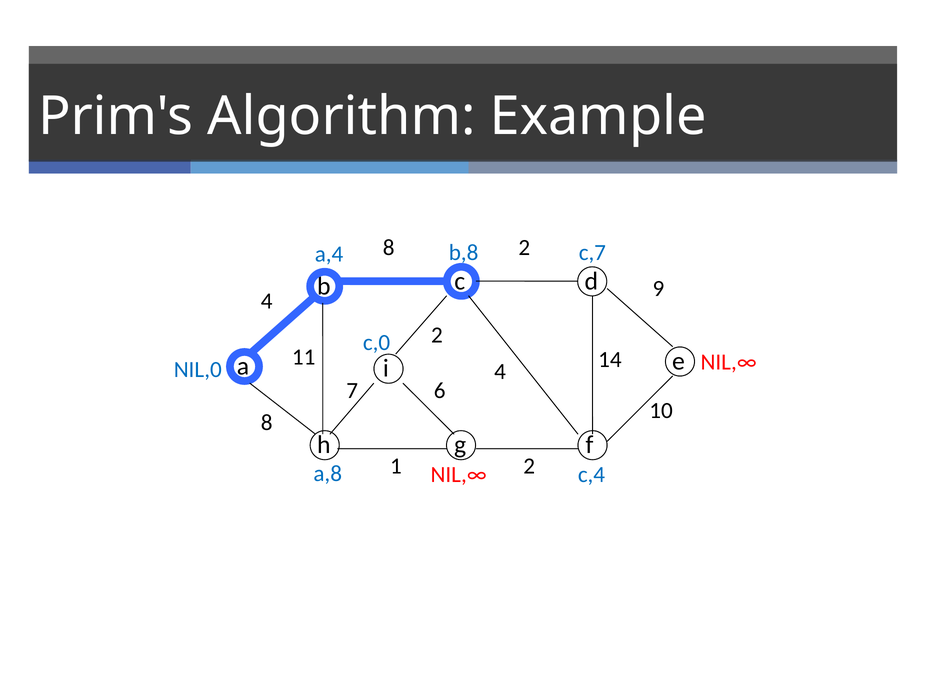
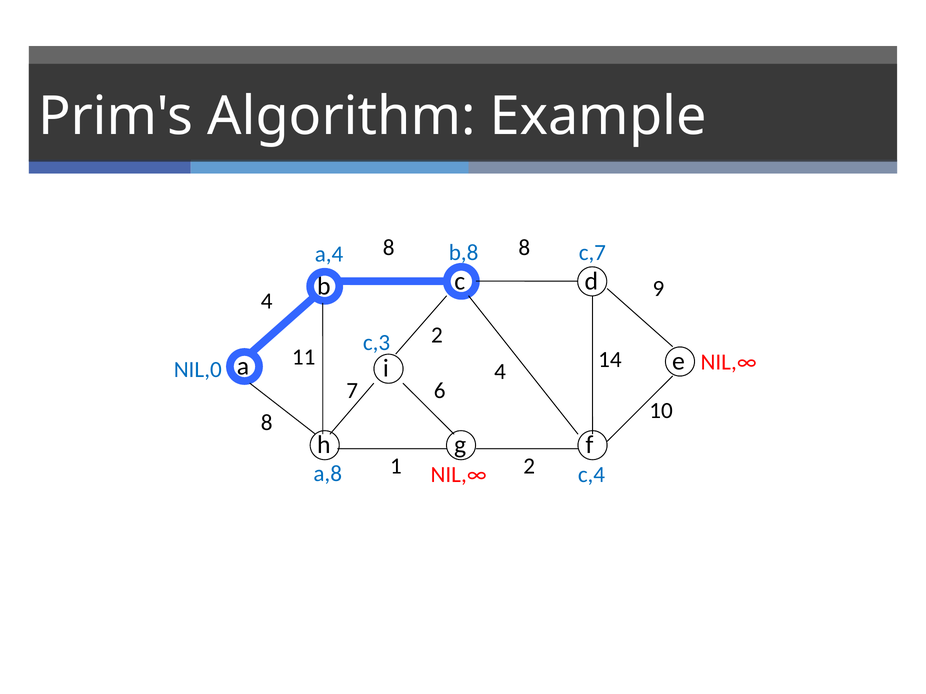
8 2: 2 -> 8 (524, 248)
c,0: c,0 -> c,3 (377, 343)
